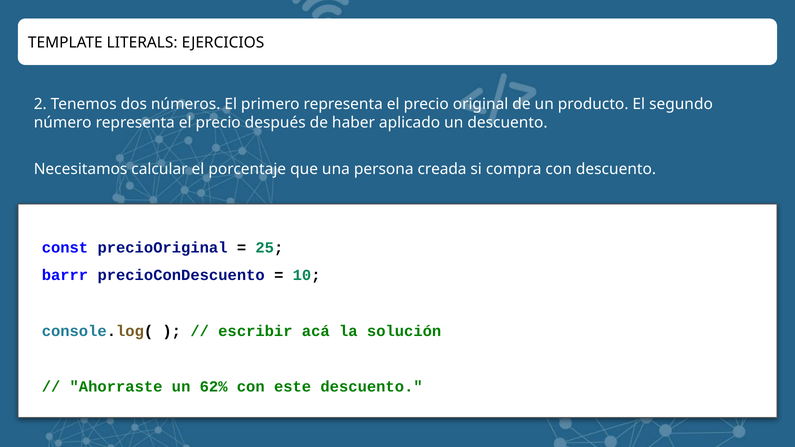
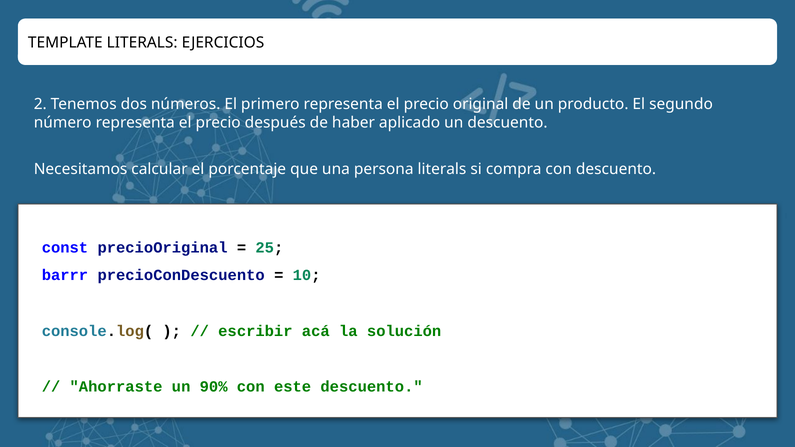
persona creada: creada -> literals (442, 169)
62%: 62% -> 90% (214, 387)
